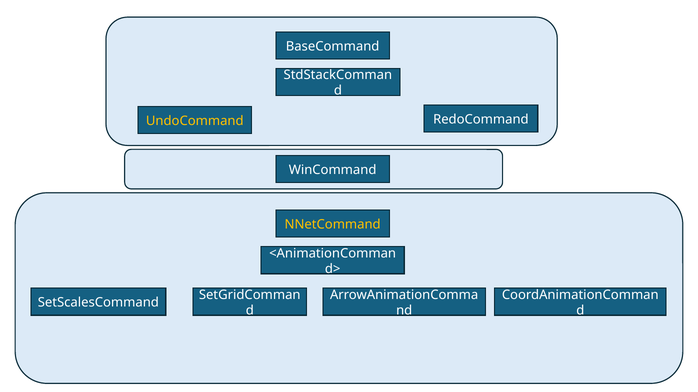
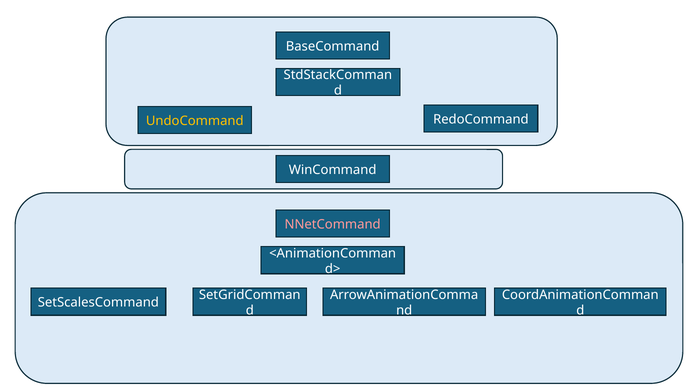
NNetCommand colour: yellow -> pink (333, 225)
